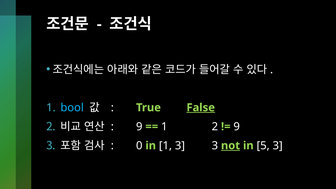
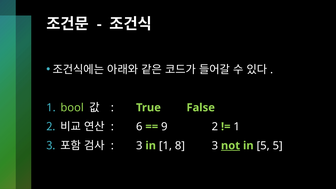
bool colour: light blue -> light green (72, 108)
False underline: present -> none (201, 108)
9: 9 -> 6 (139, 127)
1: 1 -> 9 (164, 127)
9: 9 -> 1 (237, 127)
0: 0 -> 3 (139, 146)
1 3: 3 -> 8 (180, 146)
5 3: 3 -> 5 (278, 146)
